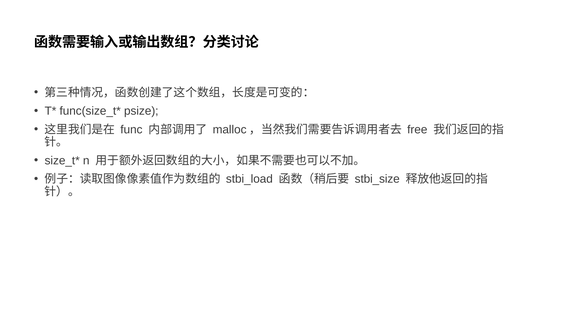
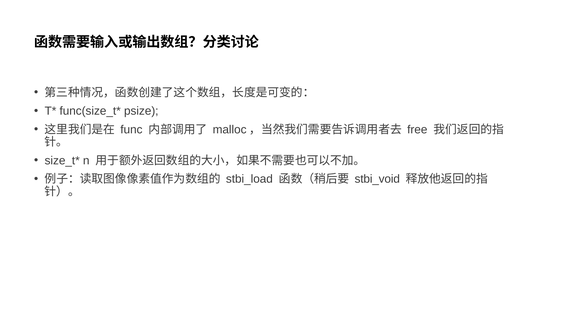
stbi_size: stbi_size -> stbi_void (377, 179)
